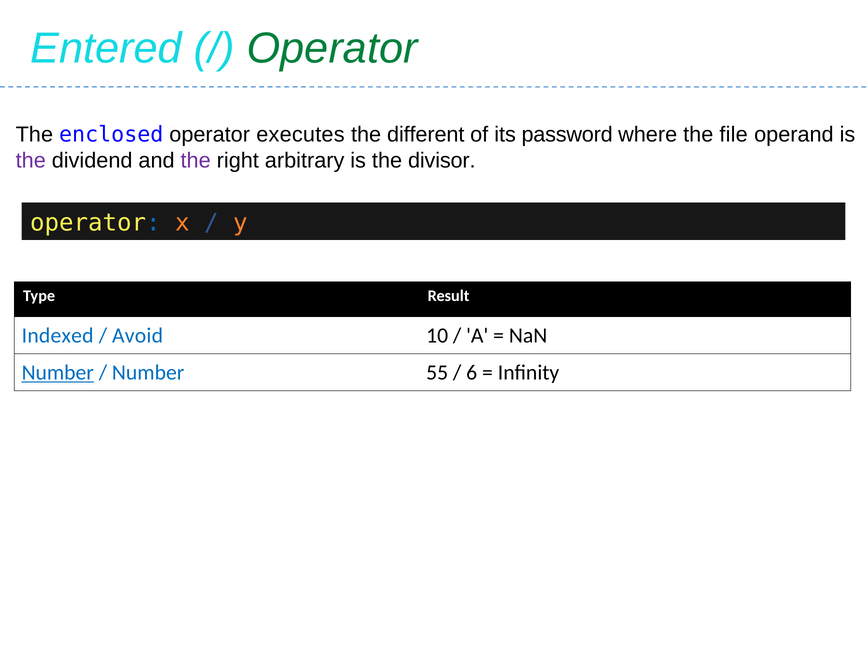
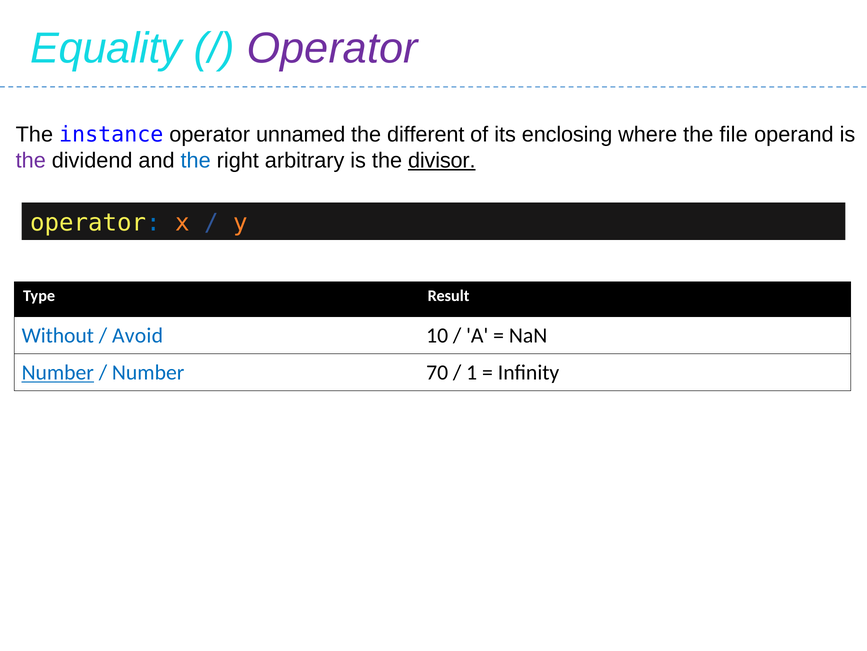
Entered: Entered -> Equality (106, 48)
Operator colour: green -> purple (332, 48)
enclosed: enclosed -> instance (111, 134)
executes: executes -> unnamed (301, 134)
password: password -> enclosing (567, 134)
the colour: purple -> blue (196, 160)
divisor underline: none -> present (442, 160)
Indexed: Indexed -> Without (58, 335)
55: 55 -> 70 (437, 372)
6: 6 -> 1 (472, 372)
